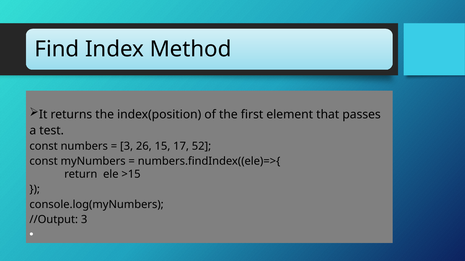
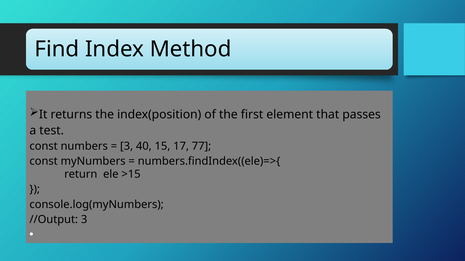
26: 26 -> 40 (144, 146)
52: 52 -> 77 (202, 146)
